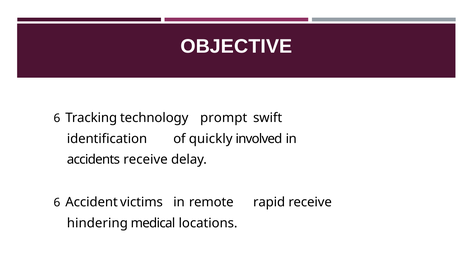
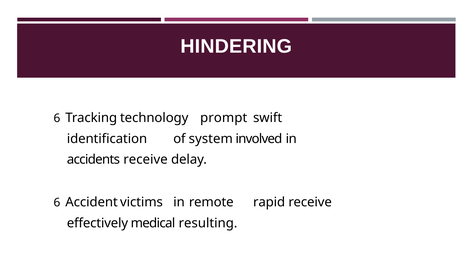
OBJECTIVE: OBJECTIVE -> HINDERING (236, 46)
quickly: quickly -> system (211, 139)
hindering: hindering -> effectively (97, 223)
locations: locations -> resulting (208, 223)
